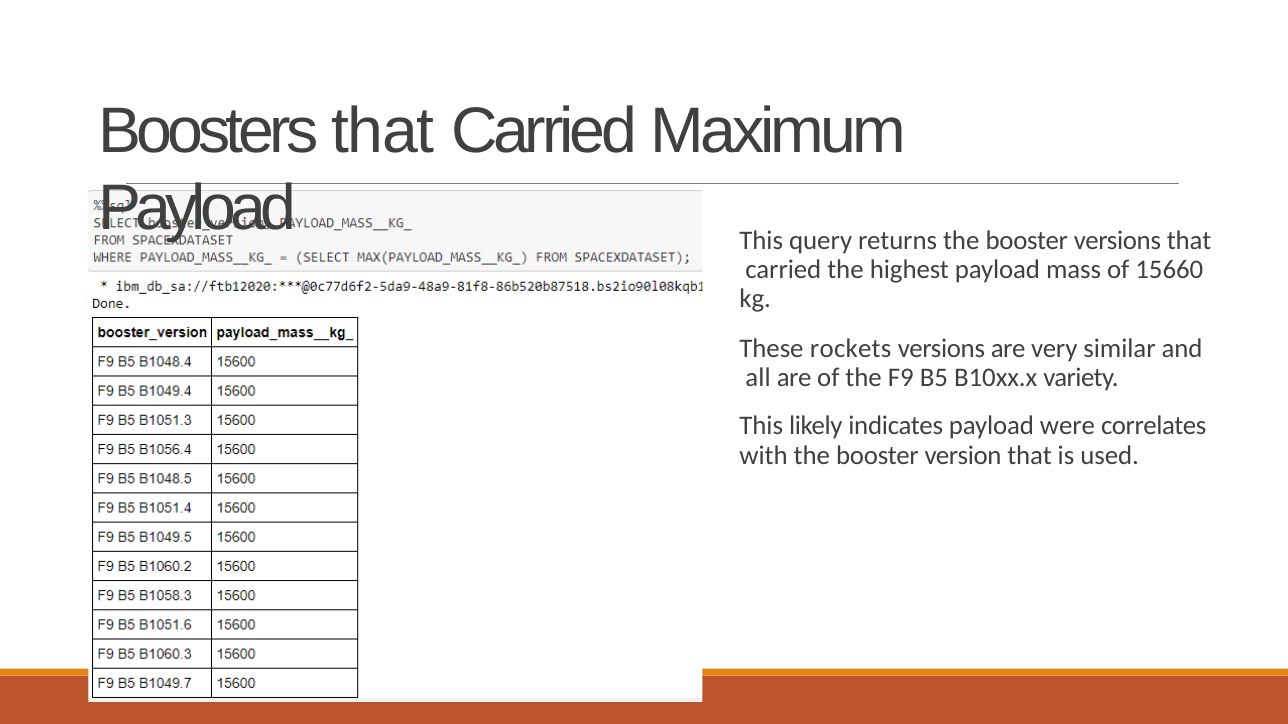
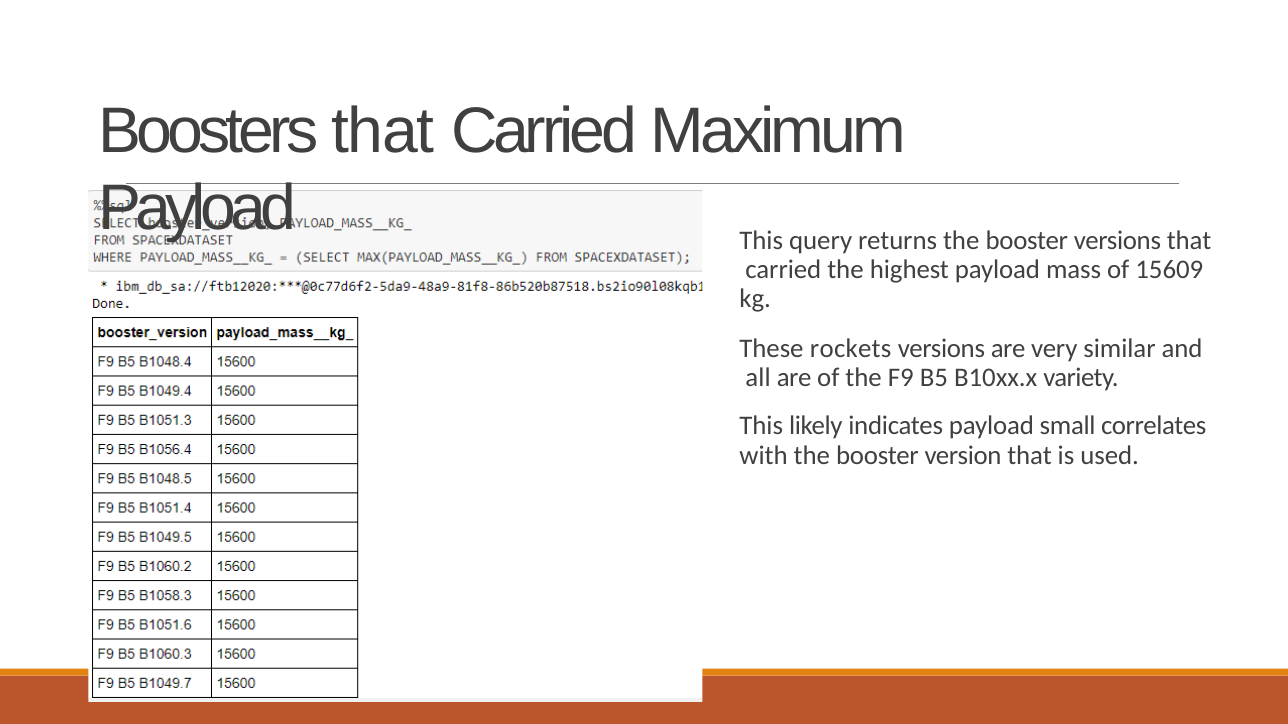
15660: 15660 -> 15609 (1169, 270)
were: were -> small (1068, 426)
